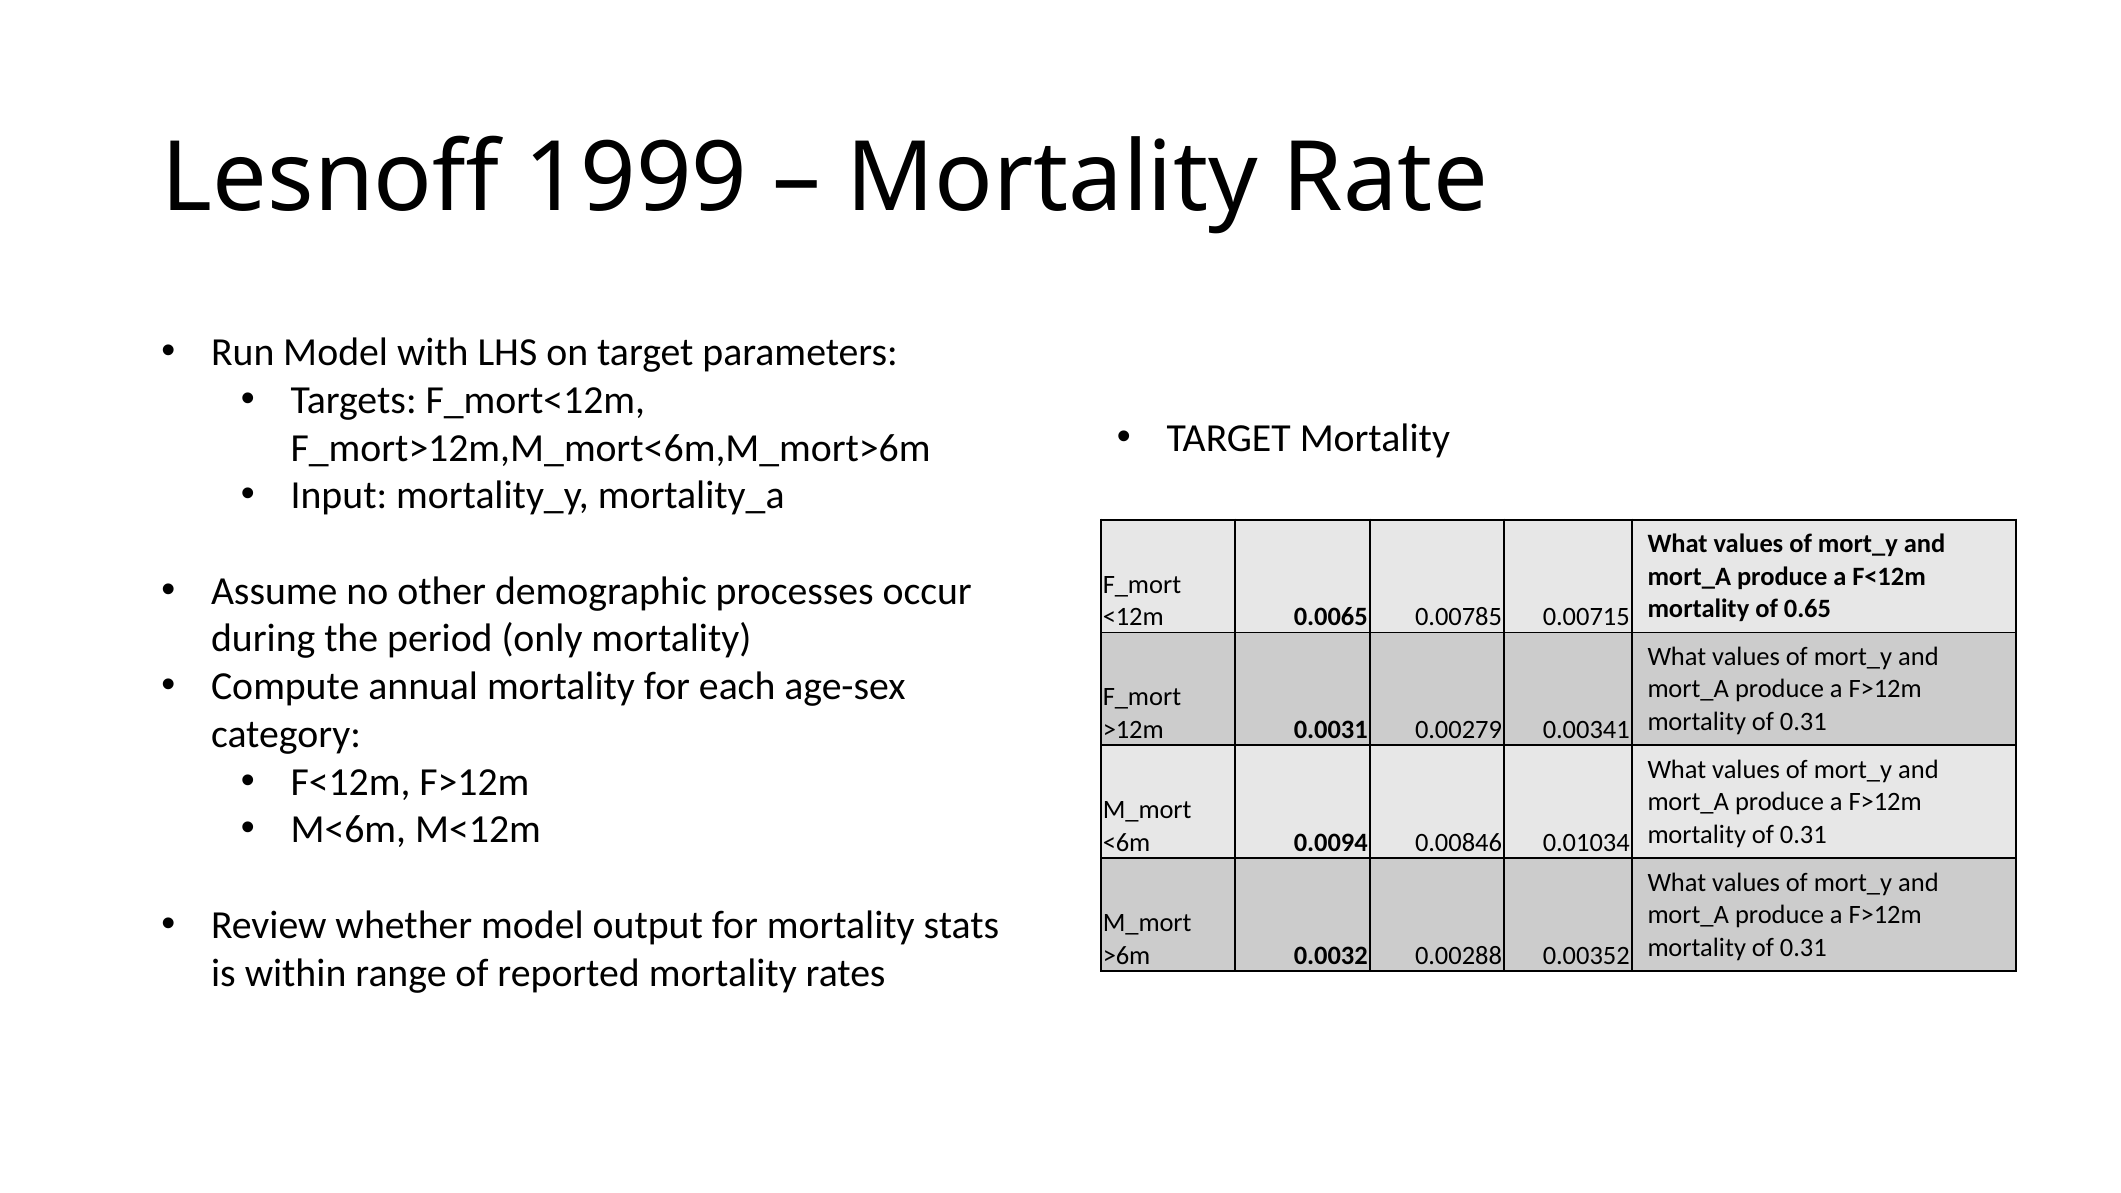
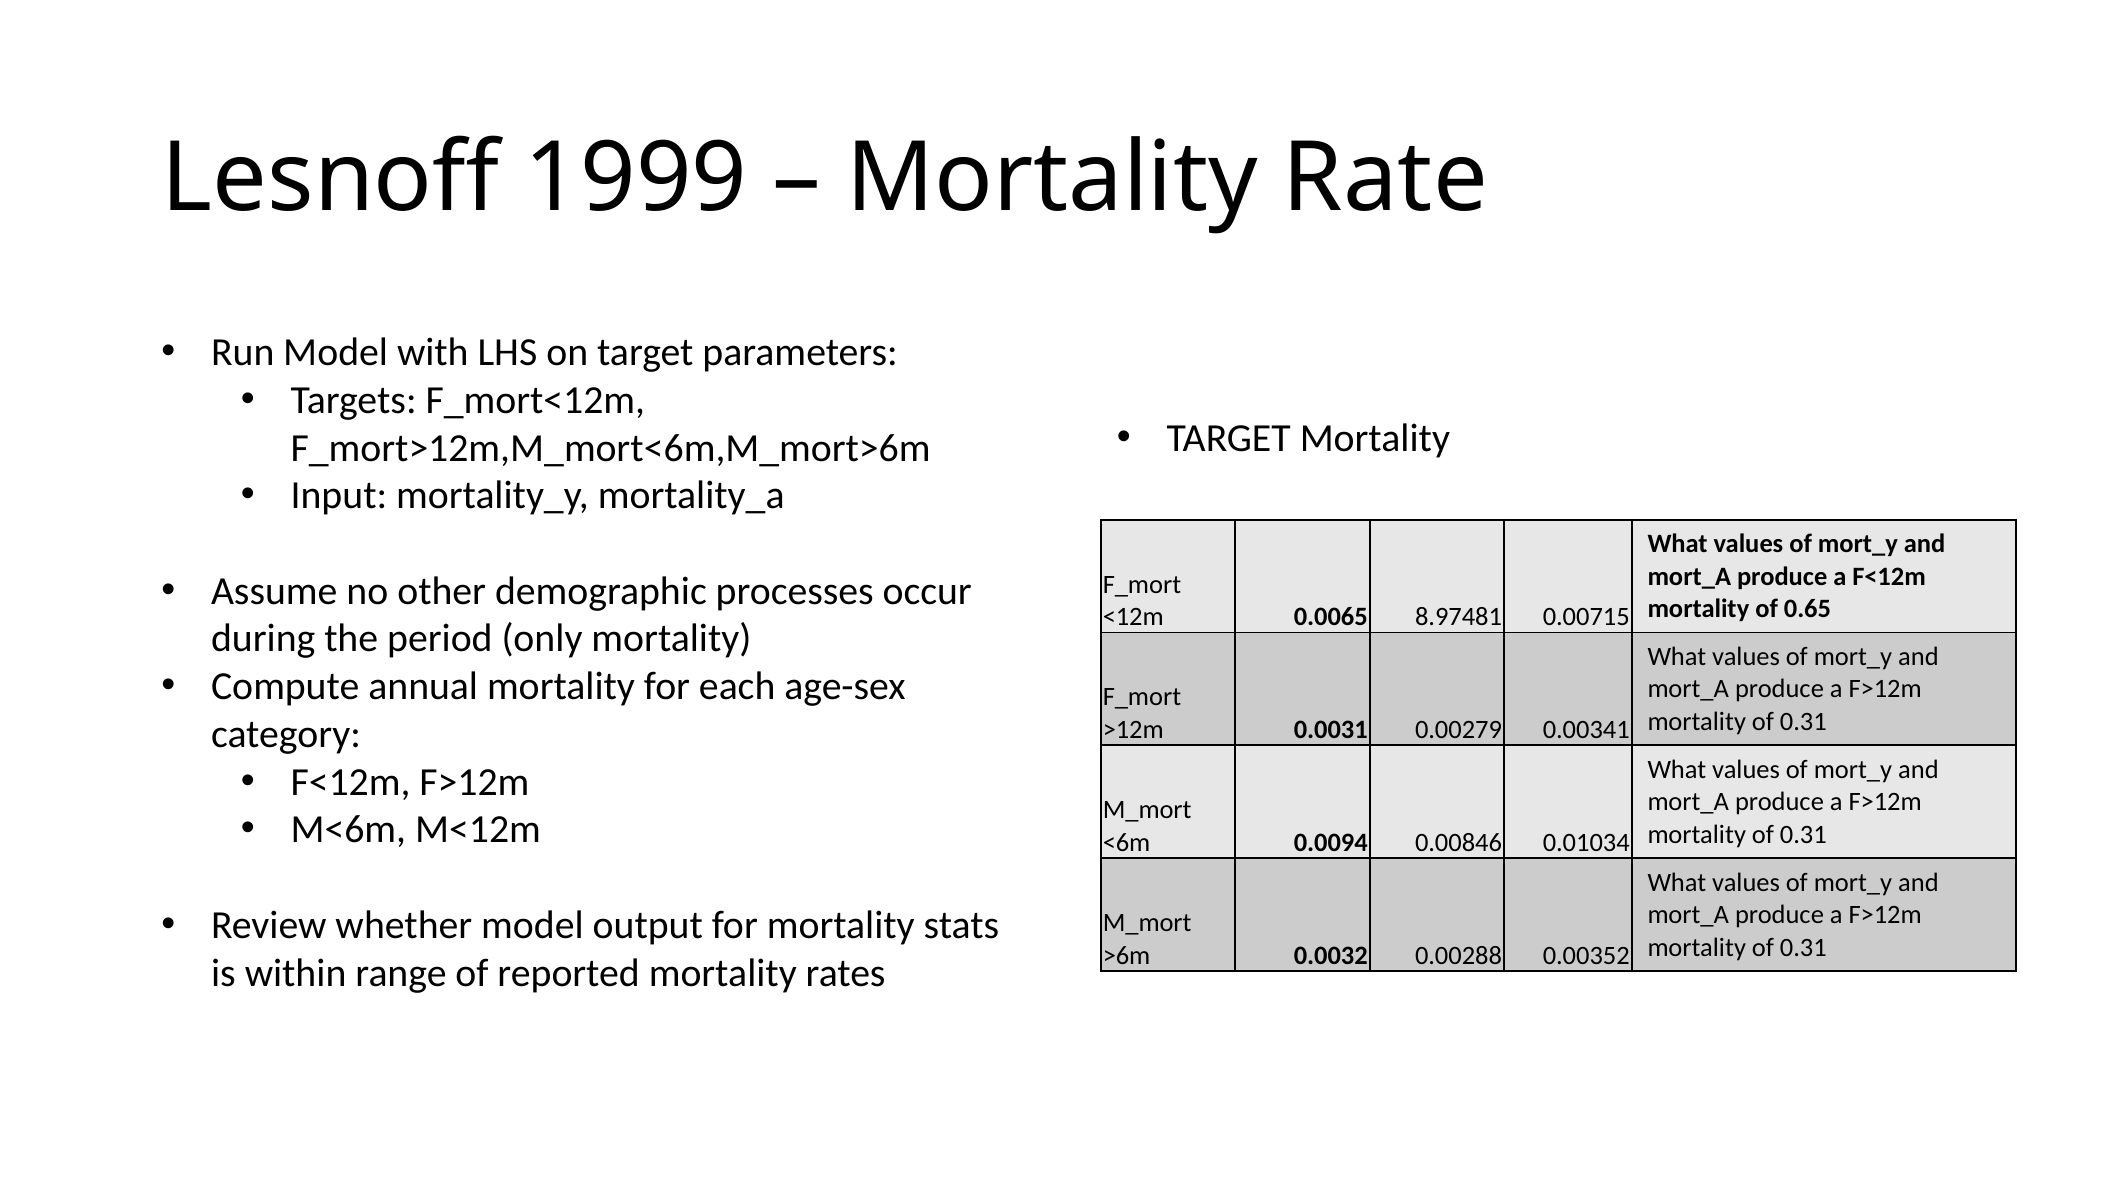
0.00785: 0.00785 -> 8.97481 (1458, 617)
